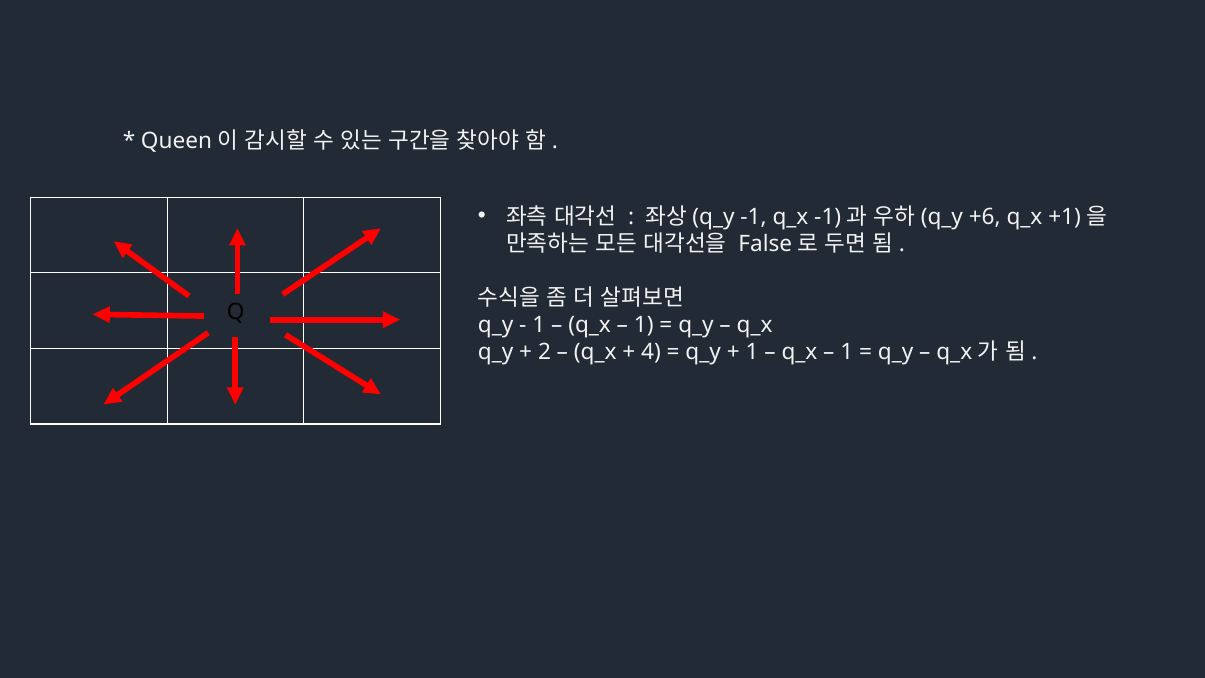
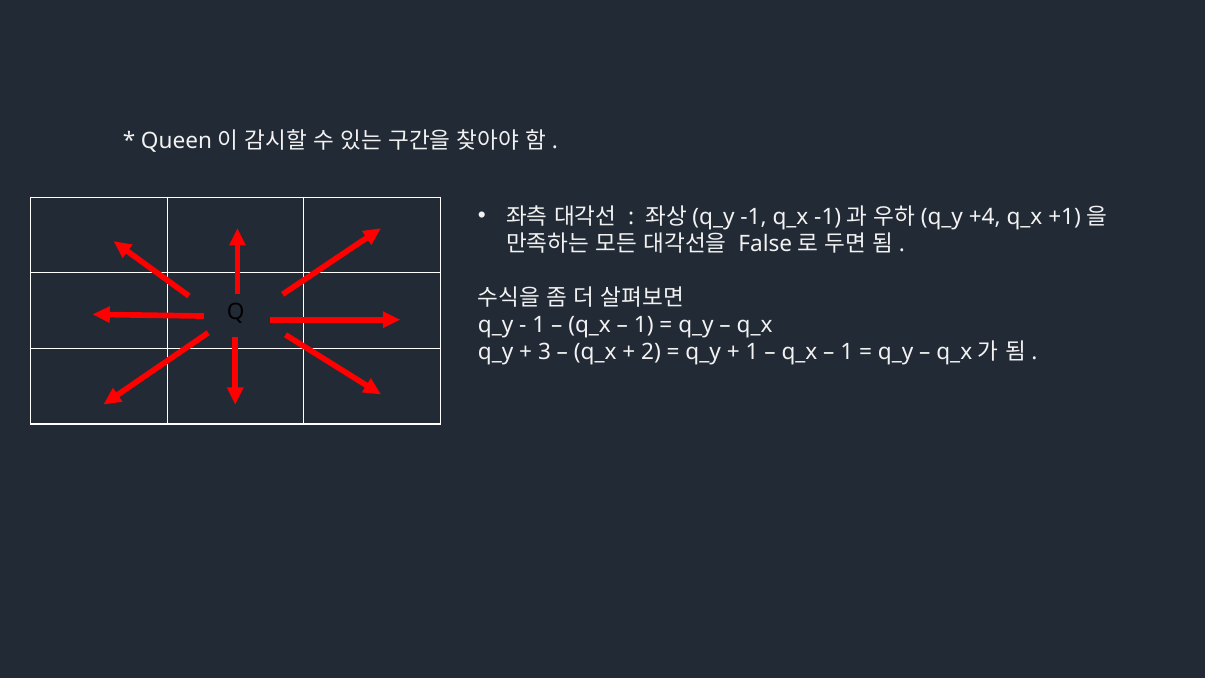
+6: +6 -> +4 (985, 217)
2: 2 -> 3 (544, 352)
4: 4 -> 2 (651, 352)
